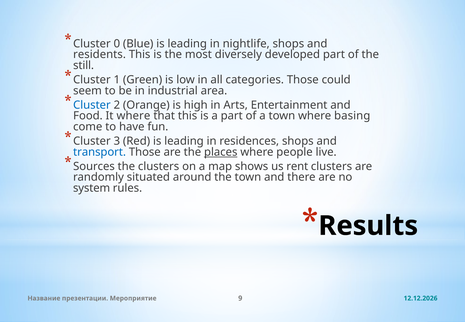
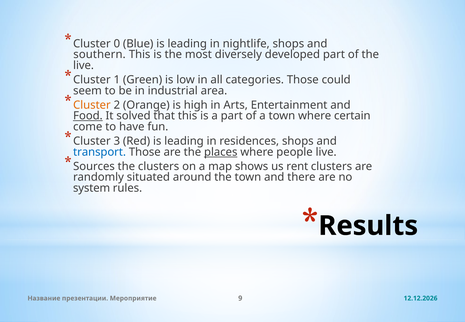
residents: residents -> southern (99, 54)
still: still -> live (84, 65)
Cluster colour: blue -> orange (92, 105)
Food underline: none -> present (88, 116)
It where: where -> solved (133, 116)
basing: basing -> certain (352, 116)
